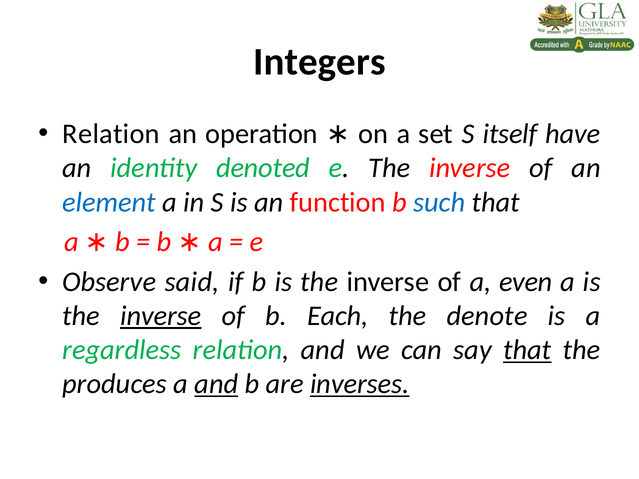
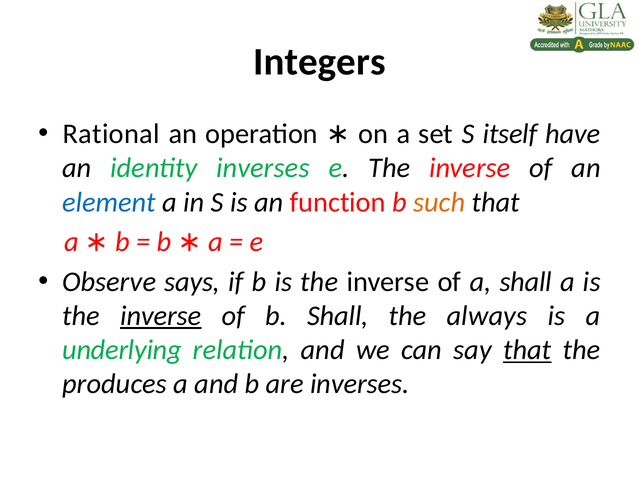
Relation: Relation -> Rational (111, 134)
identity denoted: denoted -> inverses (263, 168)
such colour: blue -> orange (439, 202)
said: said -> says (192, 282)
a even: even -> shall (526, 282)
b Each: Each -> Shall (338, 316)
denote: denote -> always (487, 316)
regardless: regardless -> underlying (122, 350)
and underline: present -> none (216, 384)
inverses underline: present -> none (360, 384)
